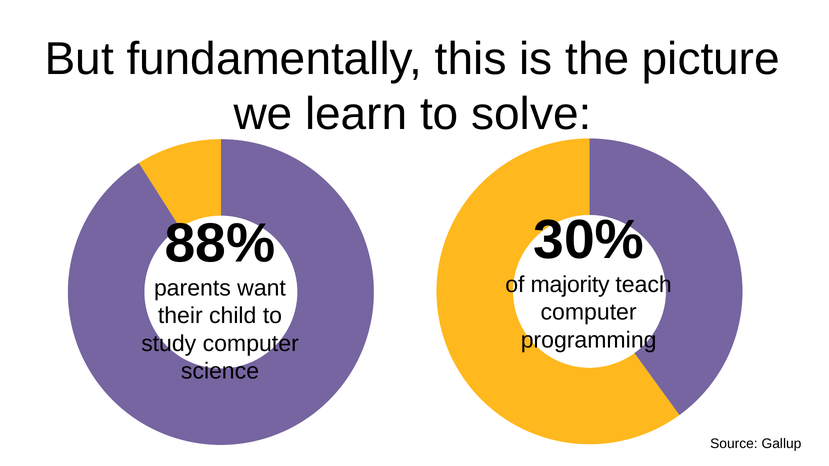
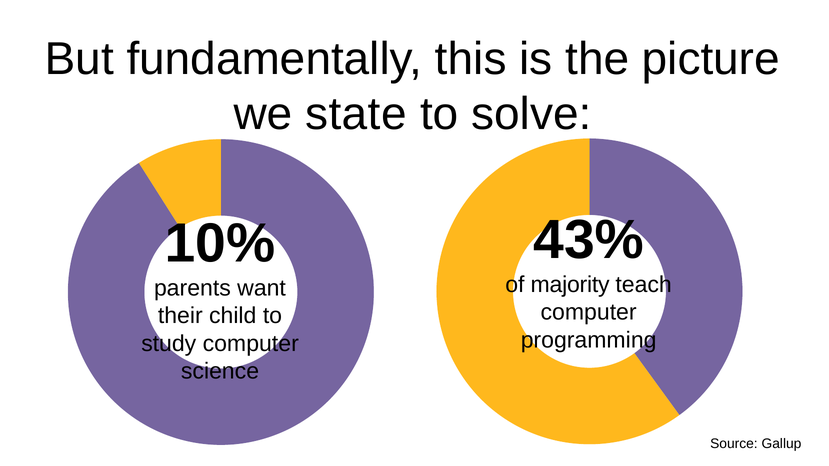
learn: learn -> state (356, 114)
30%: 30% -> 43% (589, 240)
88%: 88% -> 10% (220, 244)
